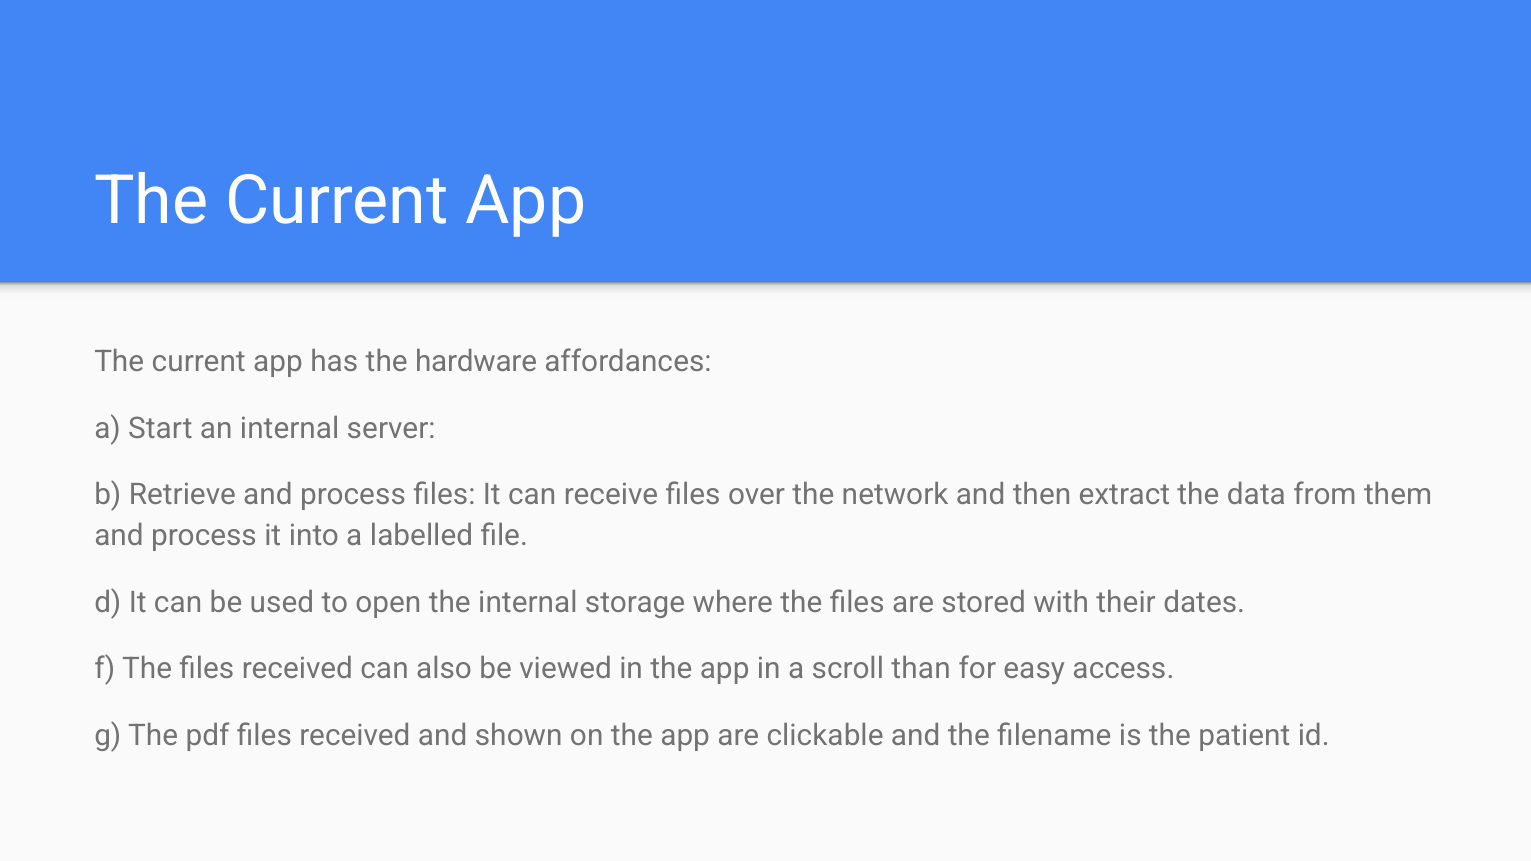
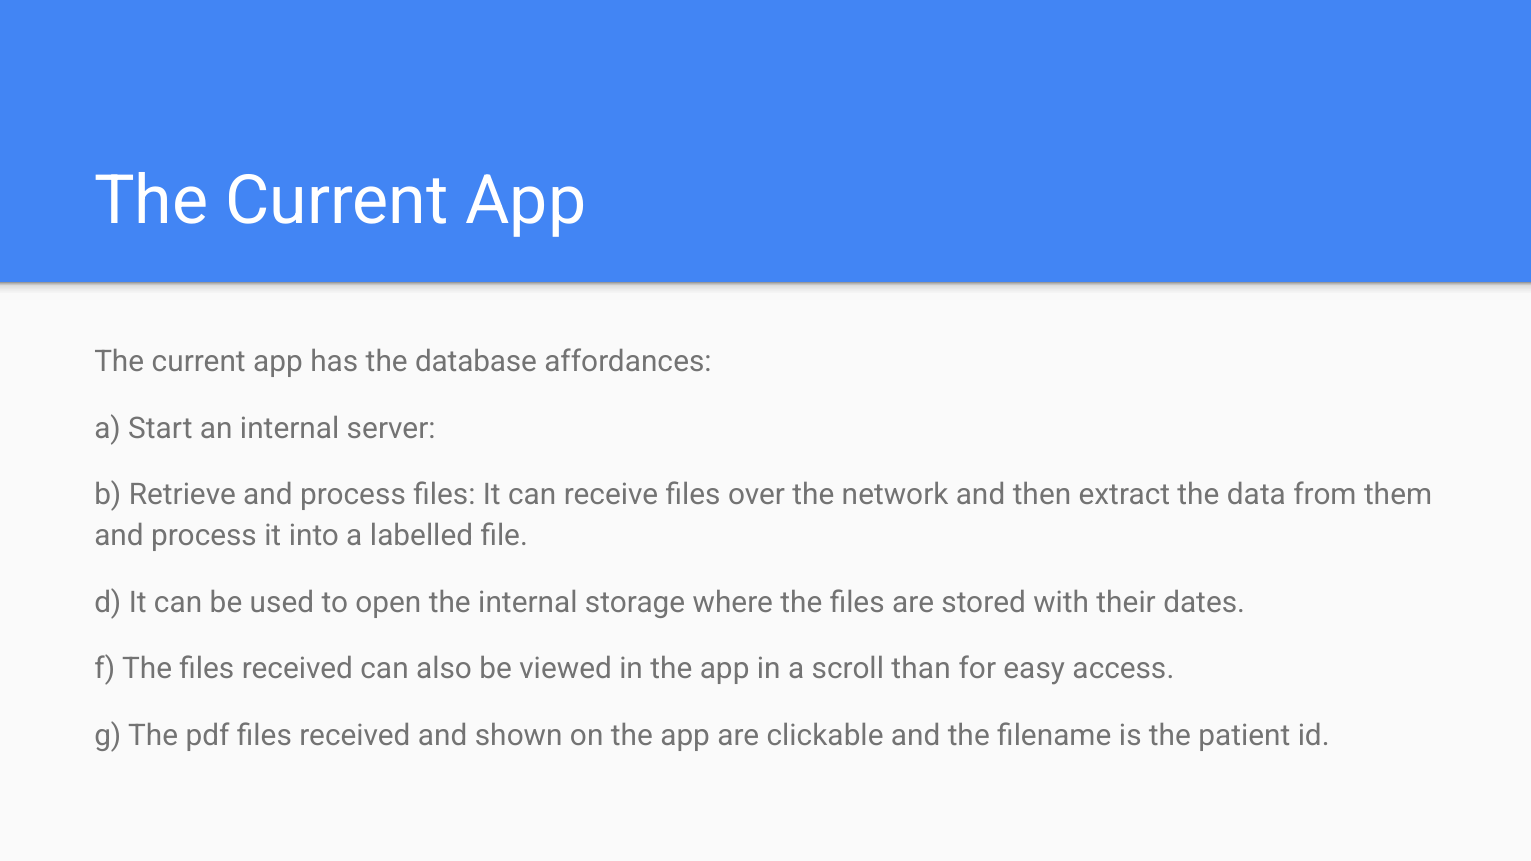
hardware: hardware -> database (476, 362)
